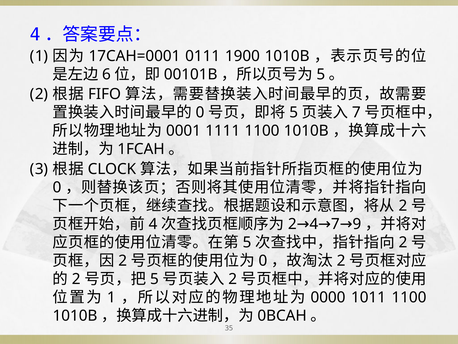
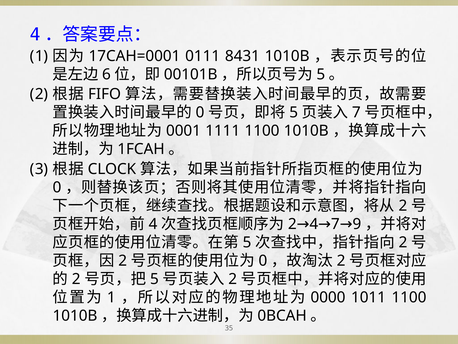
1900: 1900 -> 8431 (242, 56)
